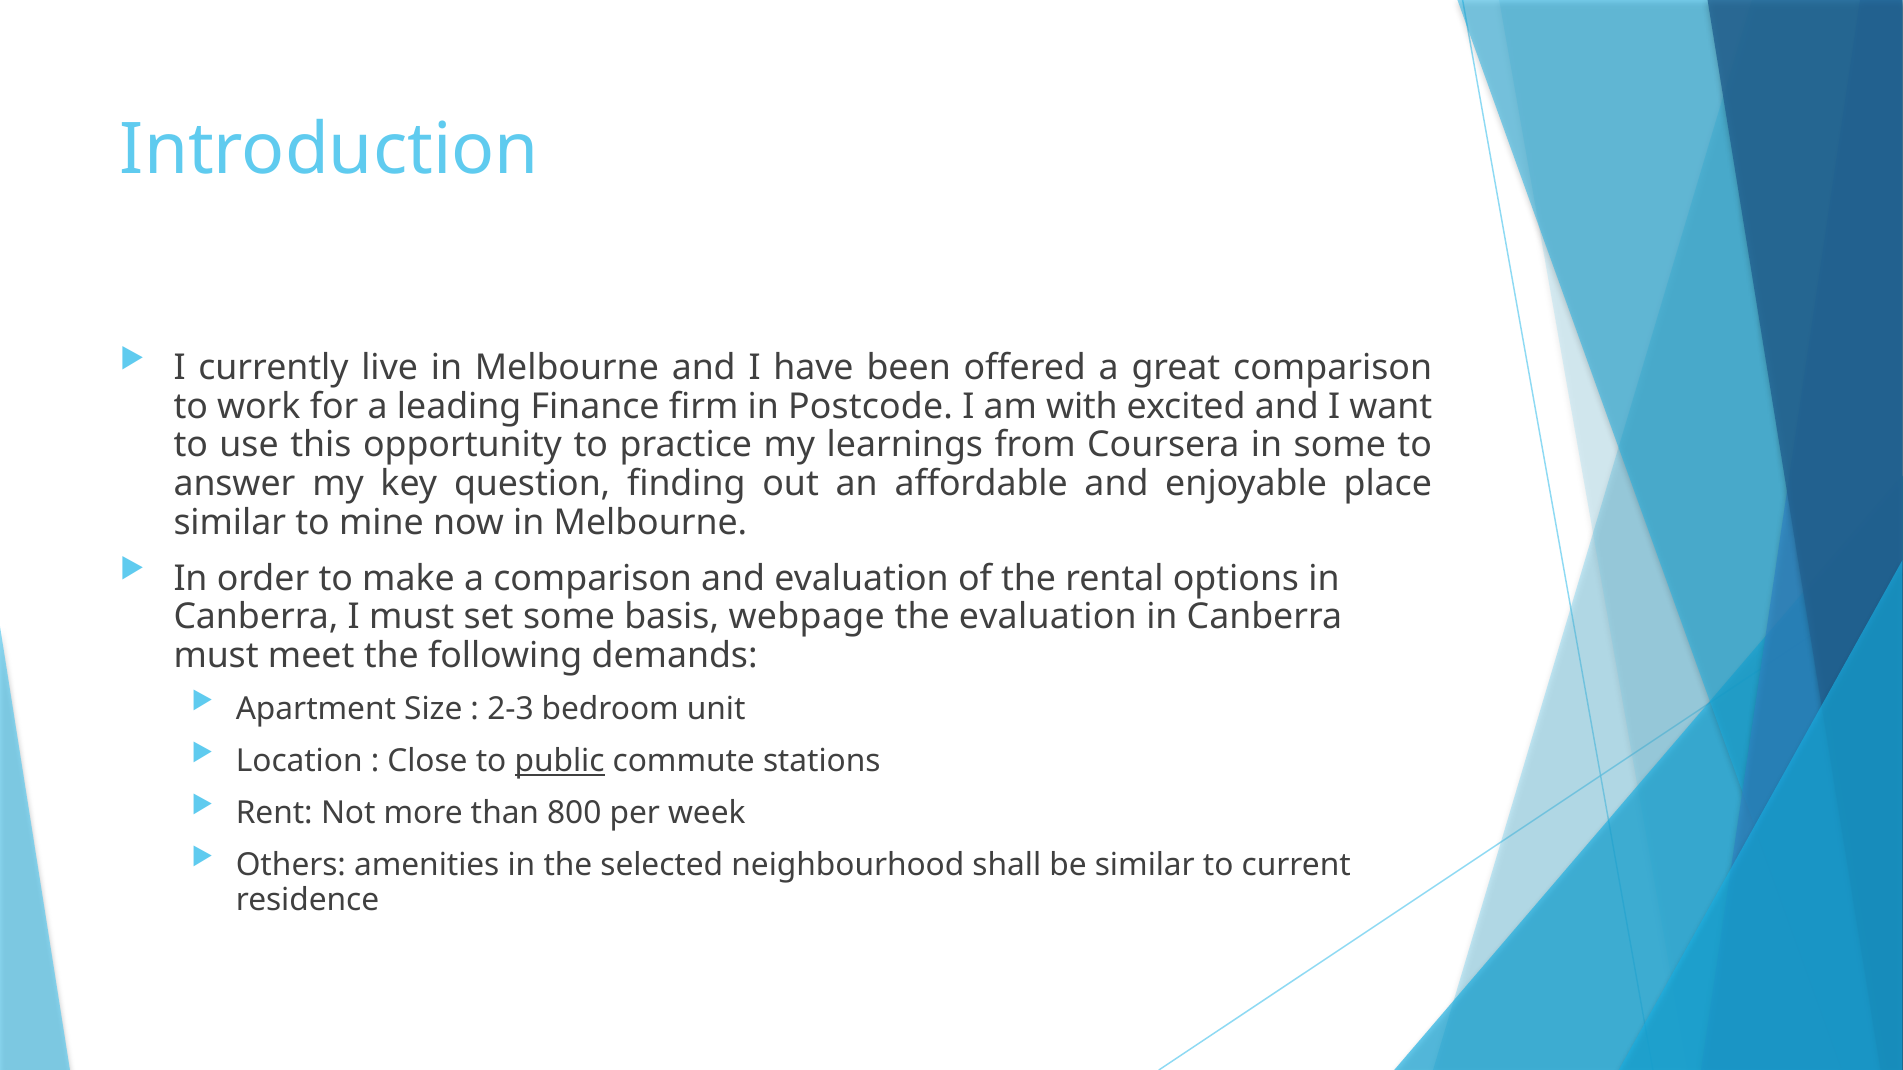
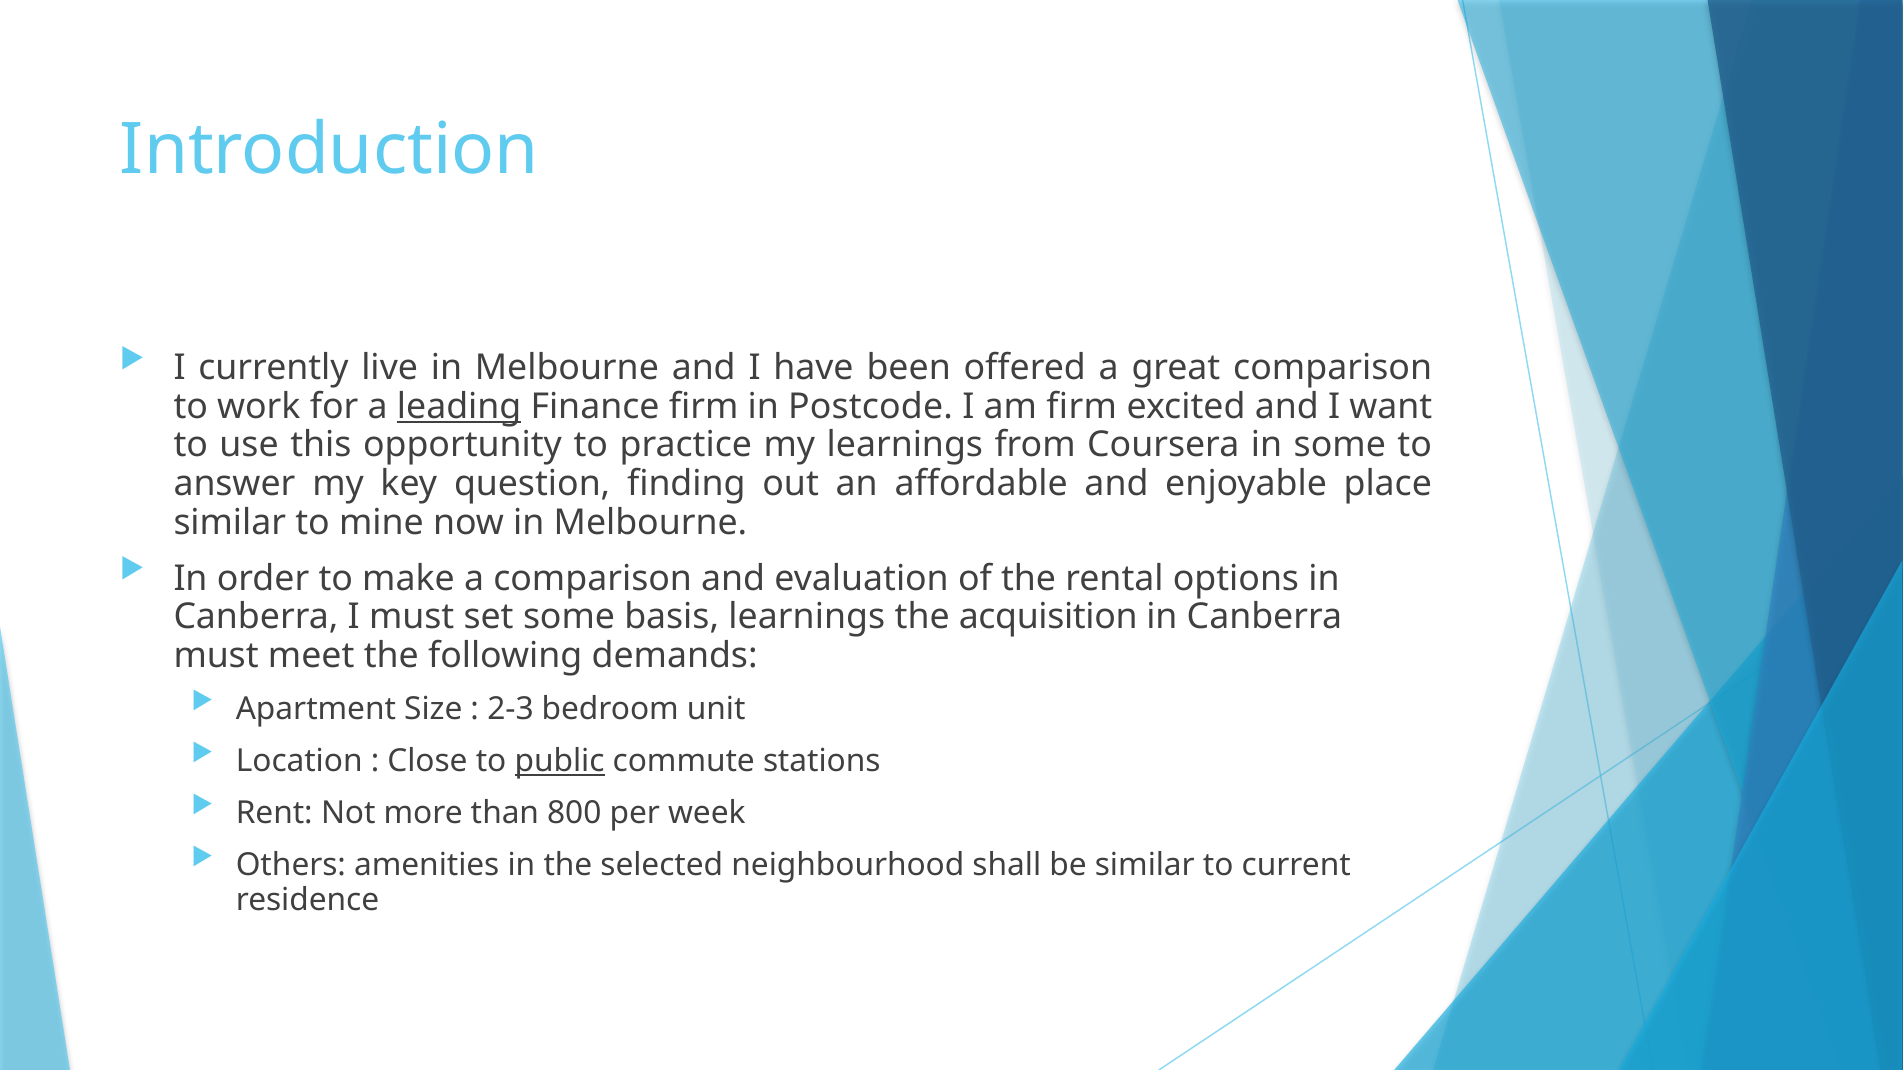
leading underline: none -> present (459, 407)
am with: with -> firm (1082, 407)
basis webpage: webpage -> learnings (807, 617)
the evaluation: evaluation -> acquisition (1048, 617)
